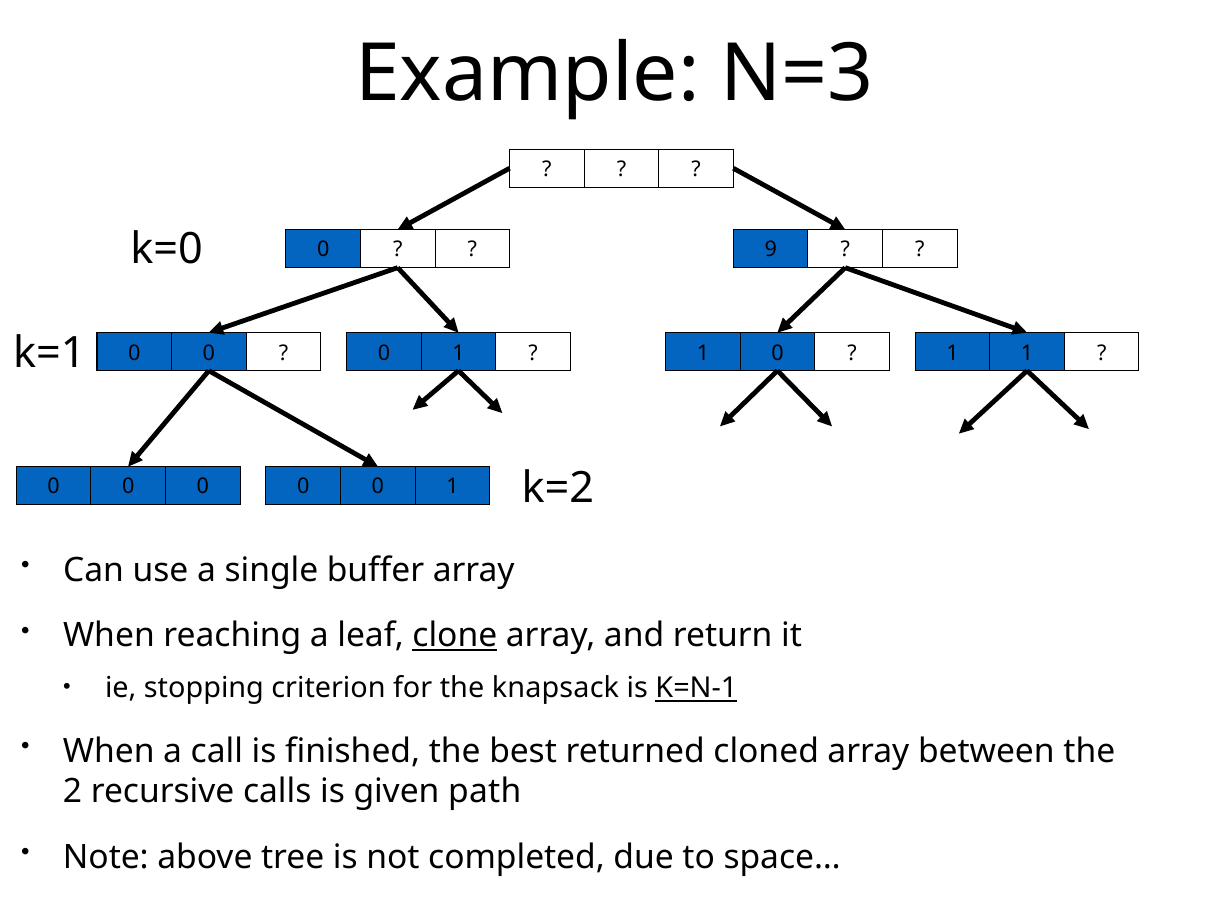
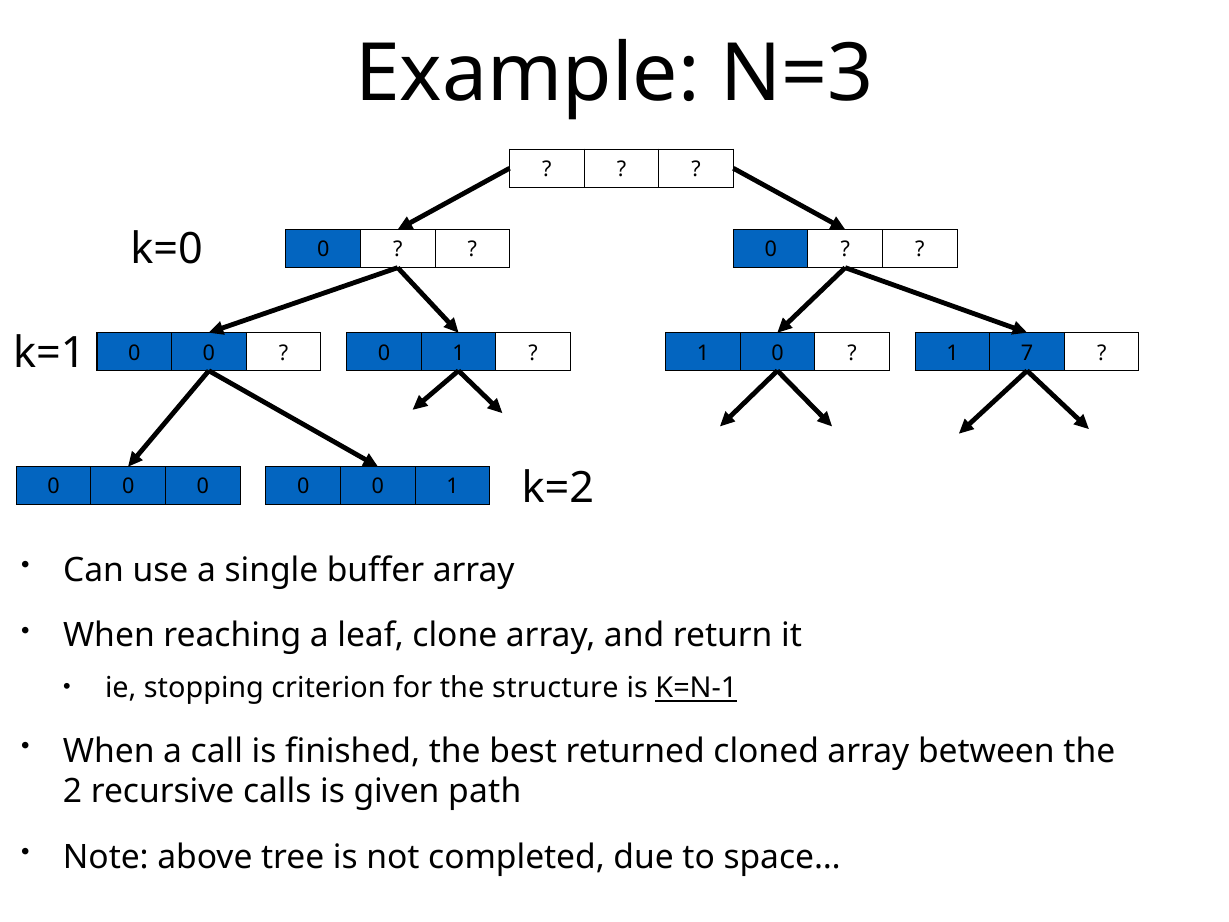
9: 9 -> 0 (771, 250)
1 1: 1 -> 7 (1027, 353)
clone underline: present -> none (455, 635)
knapsack: knapsack -> structure (555, 688)
